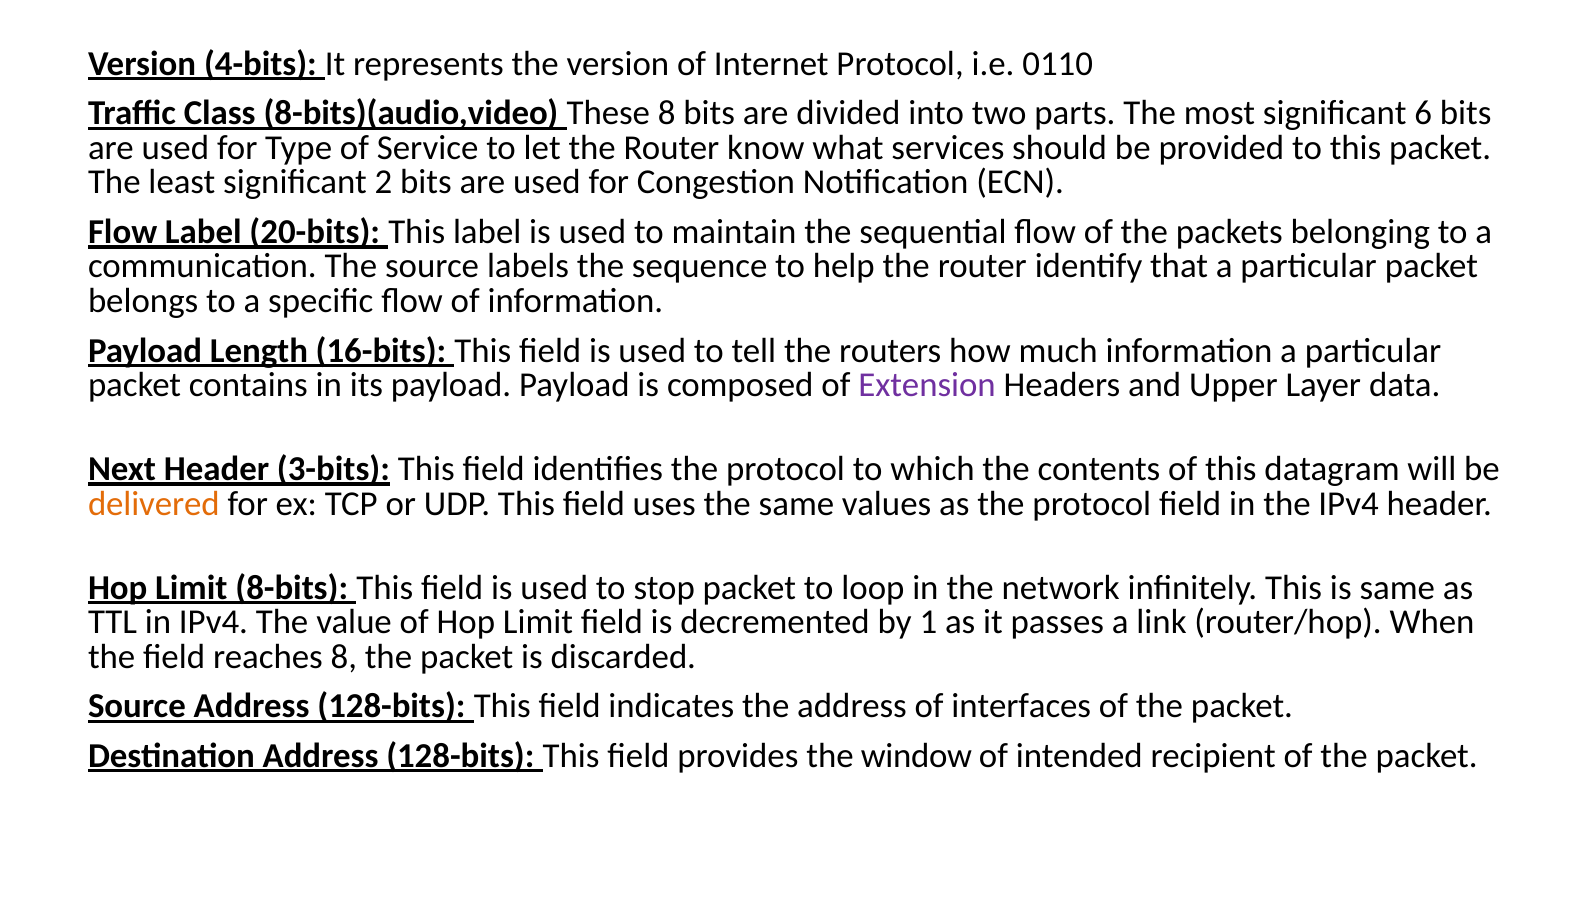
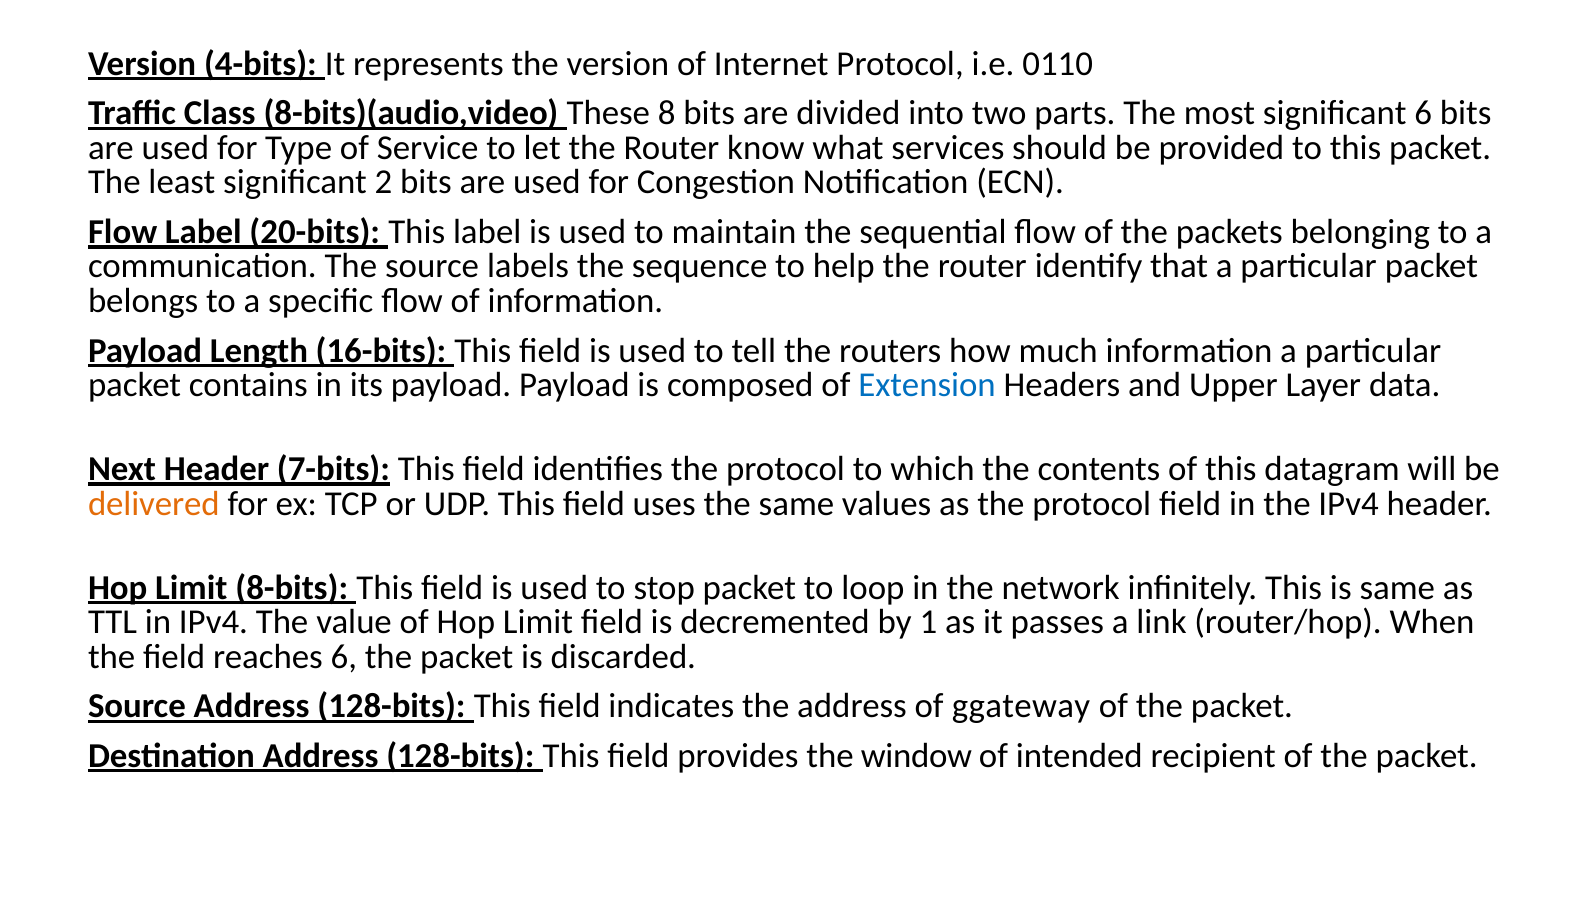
Extension colour: purple -> blue (927, 385)
3-bits: 3-bits -> 7-bits (333, 469)
reaches 8: 8 -> 6 (344, 657)
interfaces: interfaces -> ggateway (1021, 706)
